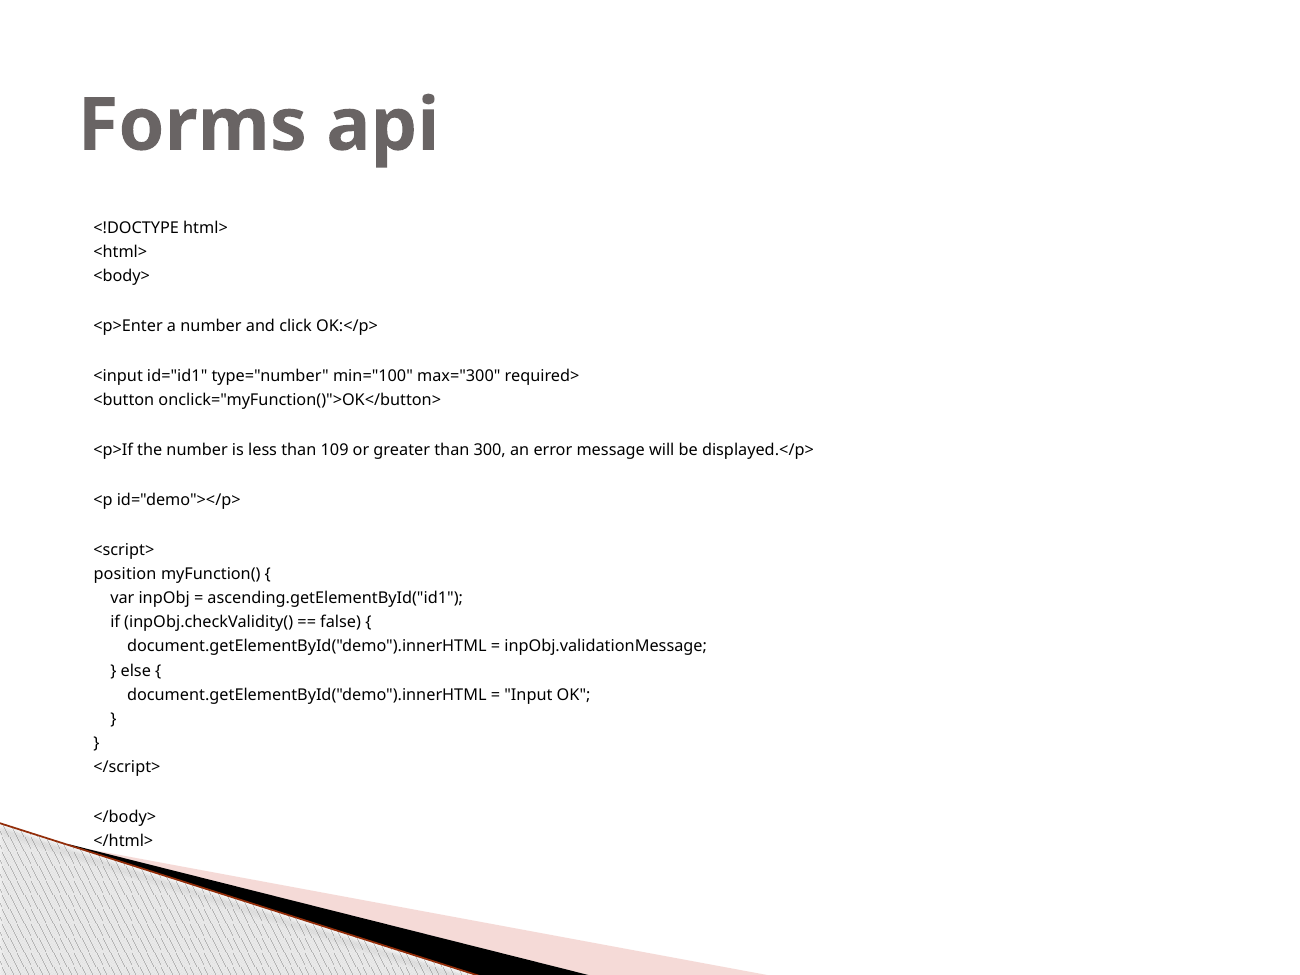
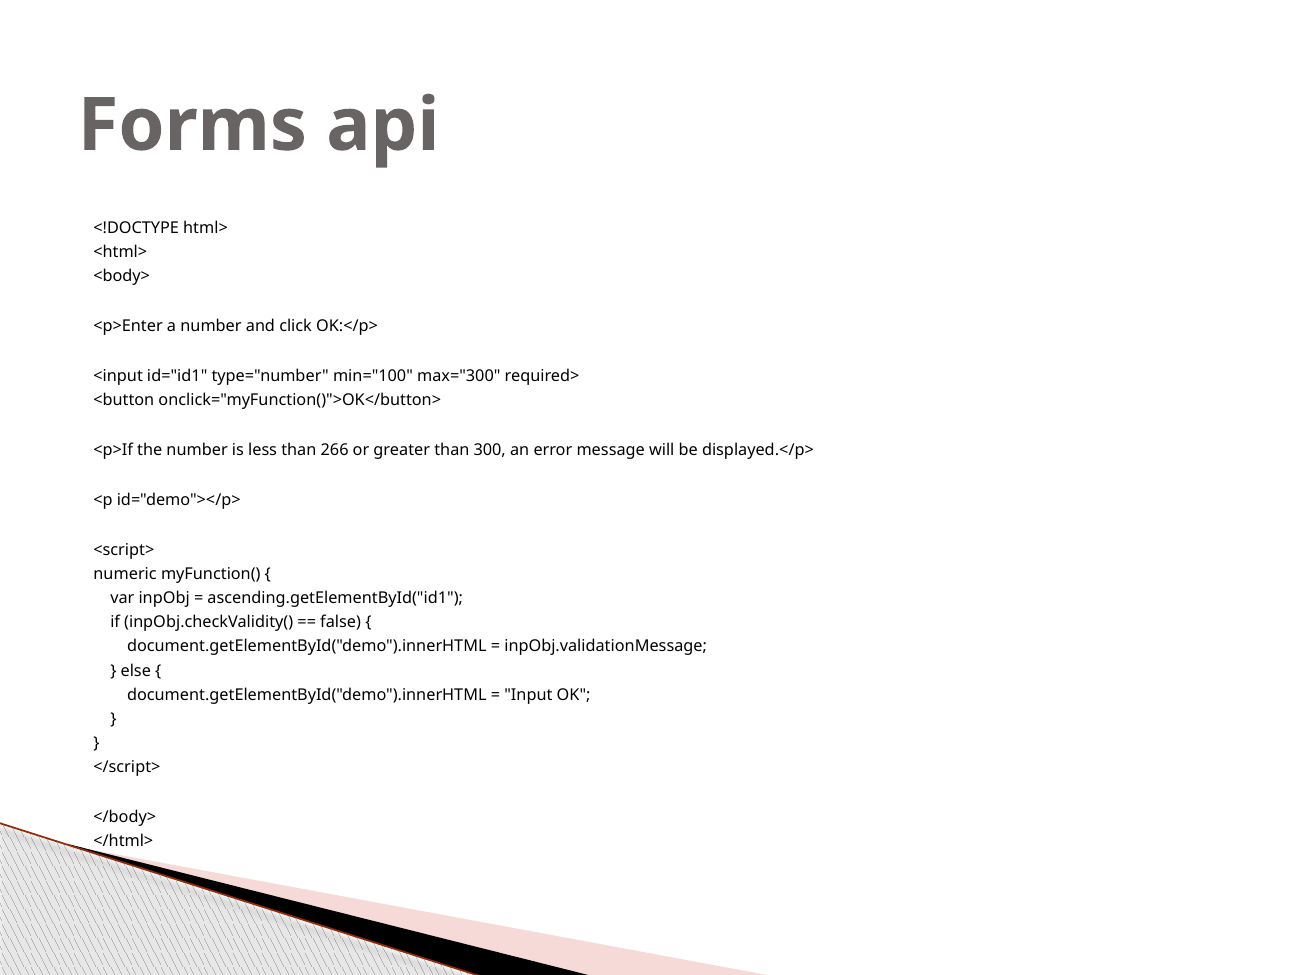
109: 109 -> 266 (335, 450)
position: position -> numeric (125, 574)
